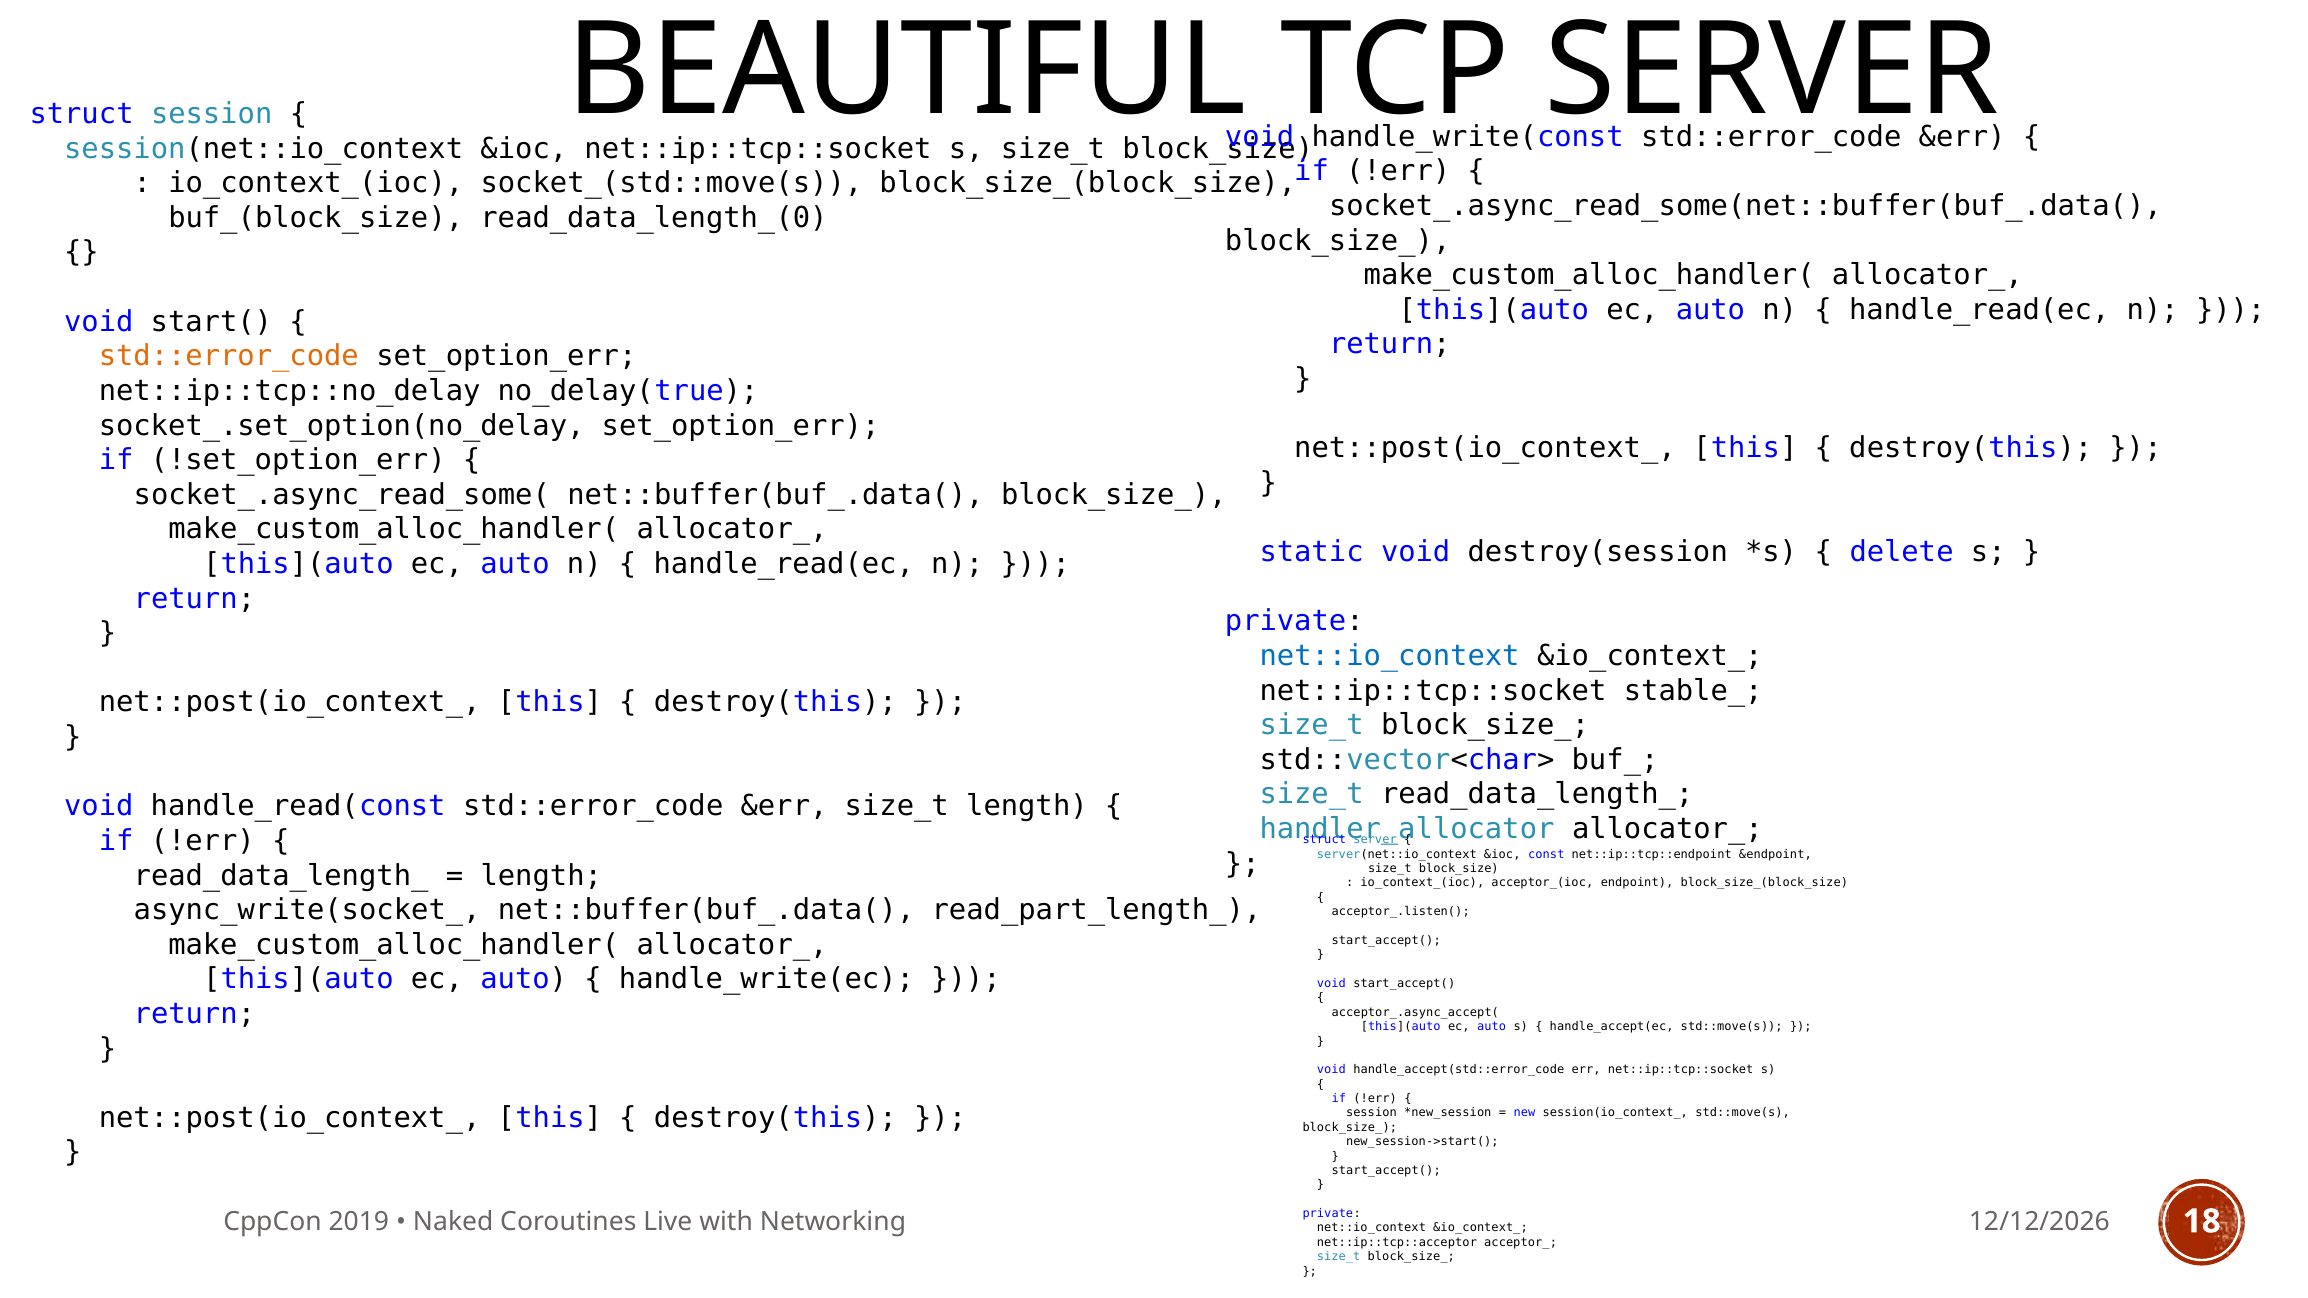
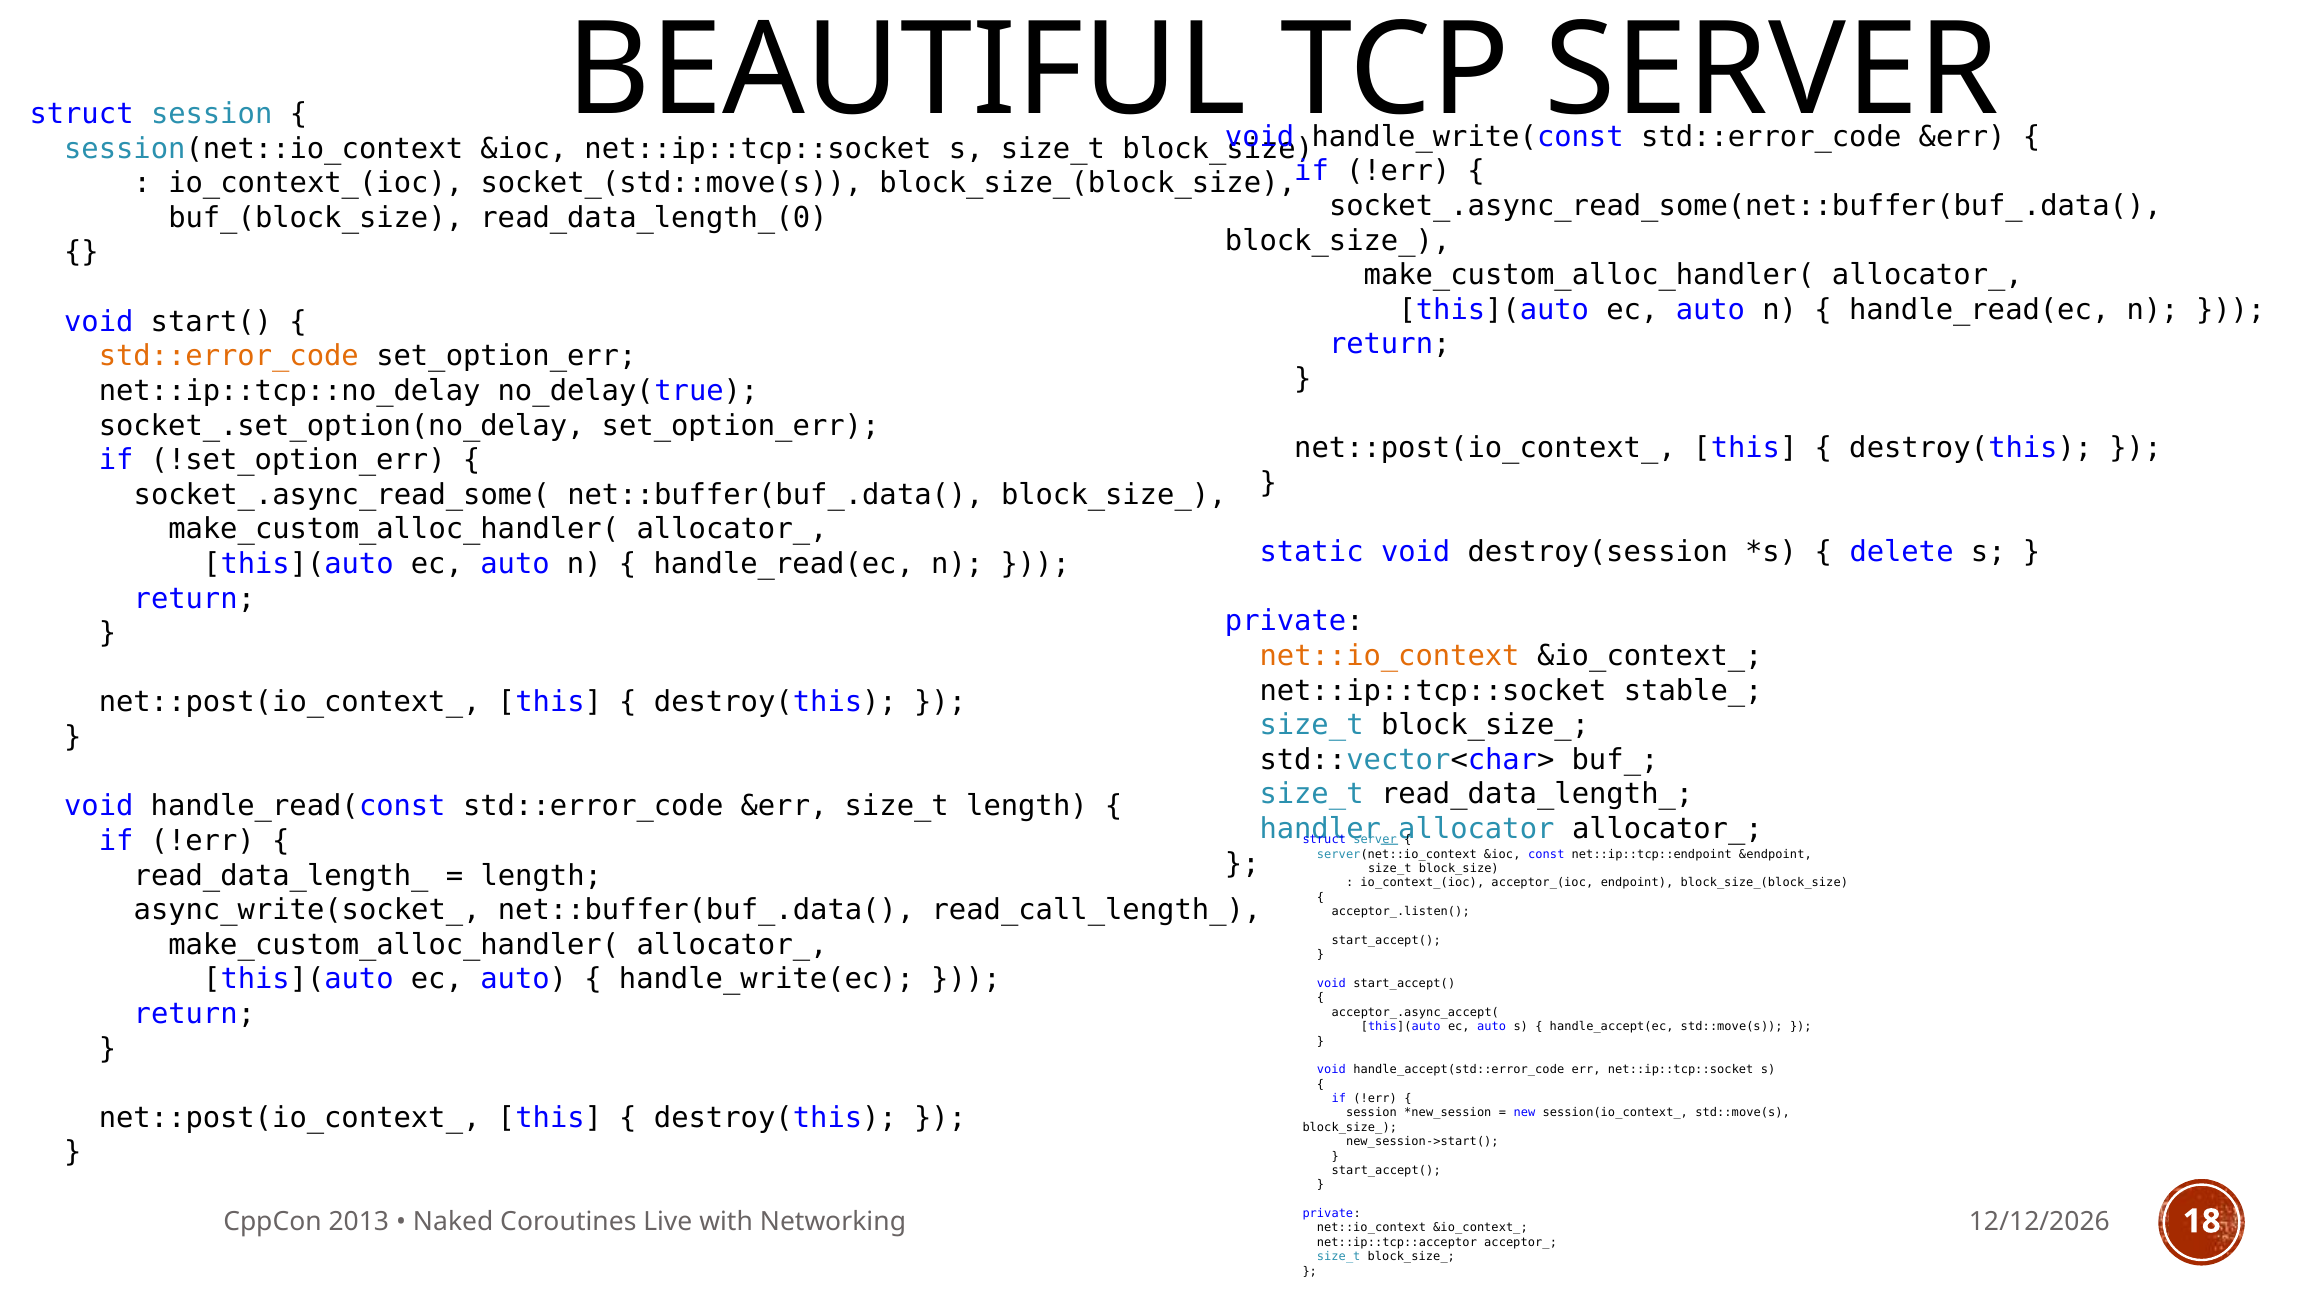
net::io_context colour: blue -> orange (1390, 656)
read_part_length_: read_part_length_ -> read_call_length_ (1096, 910)
2019: 2019 -> 2013 (359, 1222)
